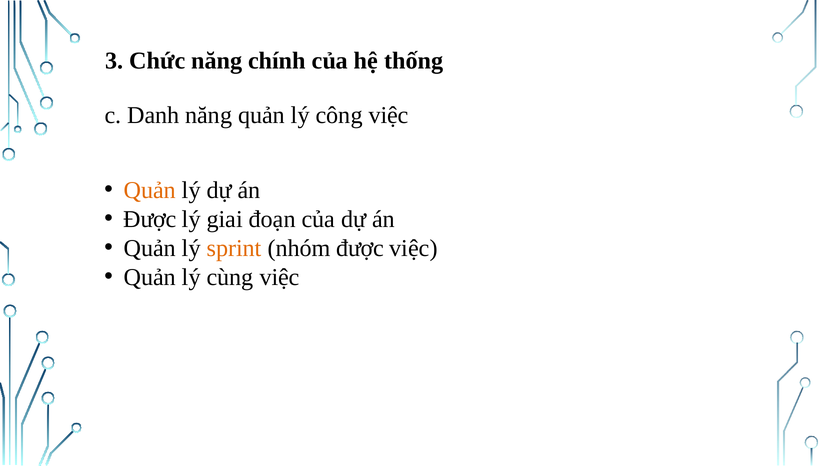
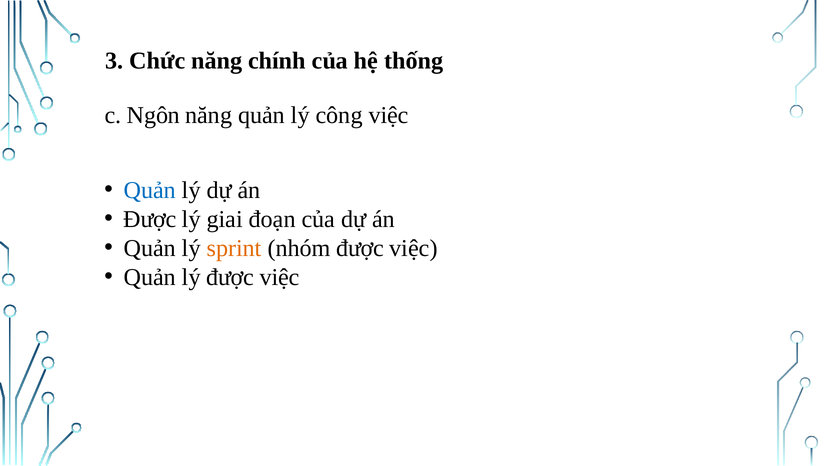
Danh: Danh -> Ngôn (153, 115)
Quản colour: orange -> blue (150, 190)
lý cùng: cùng -> được (230, 277)
